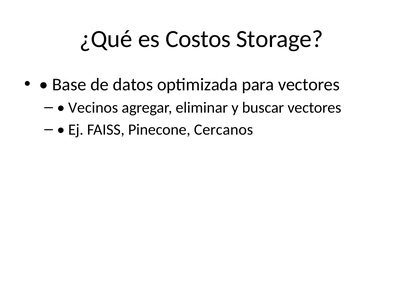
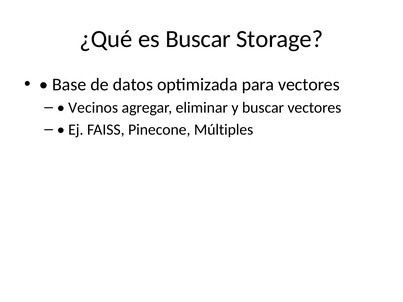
es Costos: Costos -> Buscar (198, 39)
Cercanos: Cercanos -> Múltiples (224, 130)
